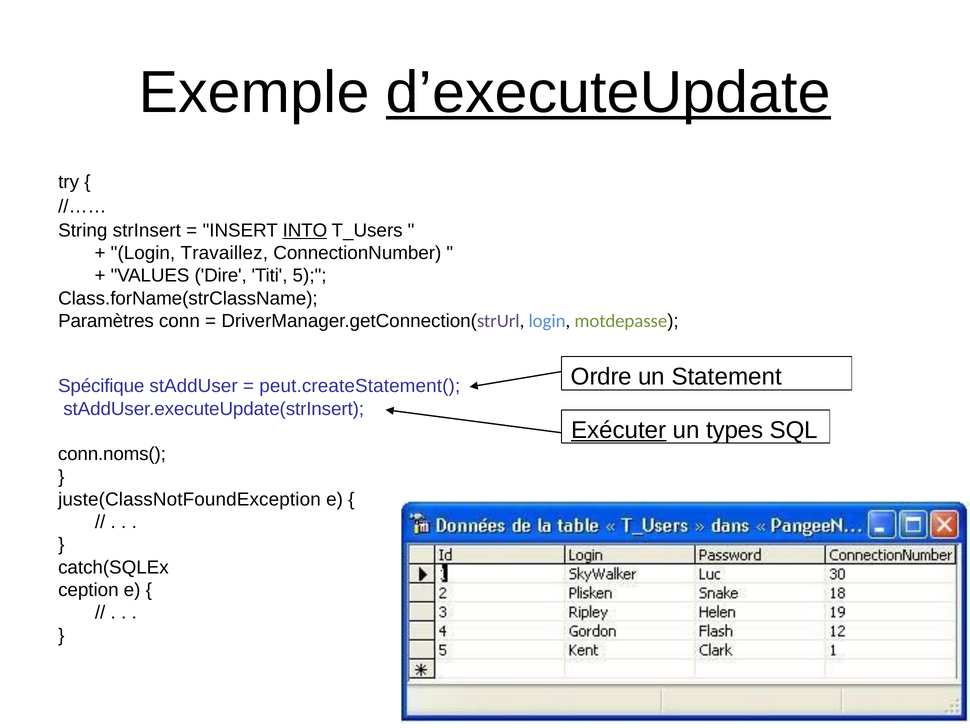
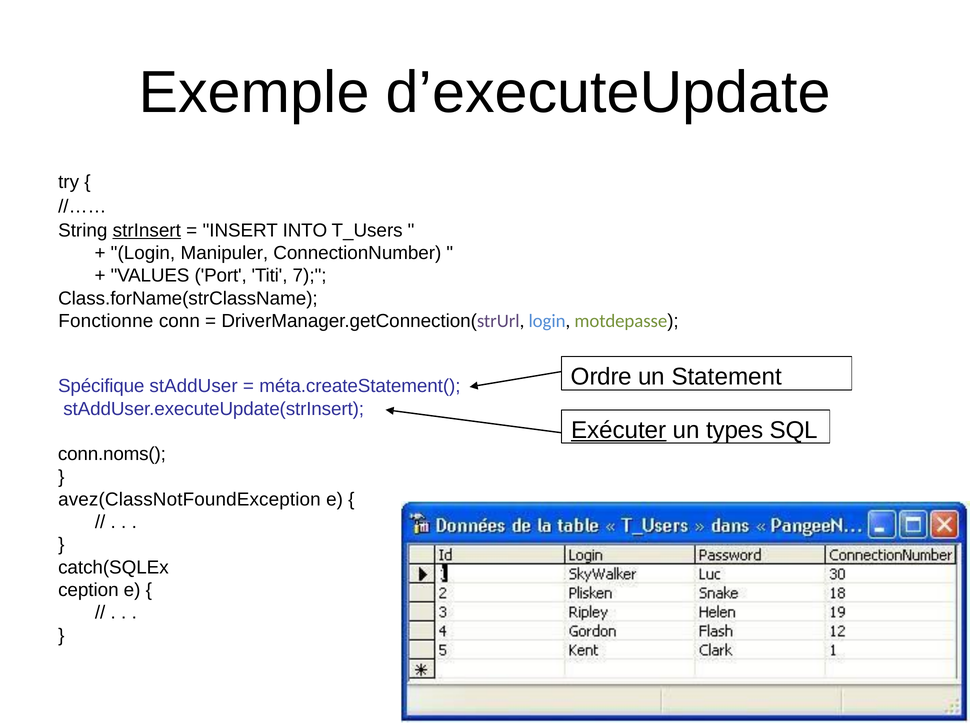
d’executeUpdate underline: present -> none (608, 92)
strInsert underline: none -> present (147, 230)
INTO underline: present -> none (305, 230)
Travaillez: Travaillez -> Manipuler (224, 253)
Dire: Dire -> Port (221, 276)
5: 5 -> 7 (310, 276)
Paramètres: Paramètres -> Fonctionne (106, 321)
peut.createStatement(: peut.createStatement( -> méta.createStatement( (360, 386)
juste(ClassNotFoundException: juste(ClassNotFoundException -> avez(ClassNotFoundException (189, 499)
